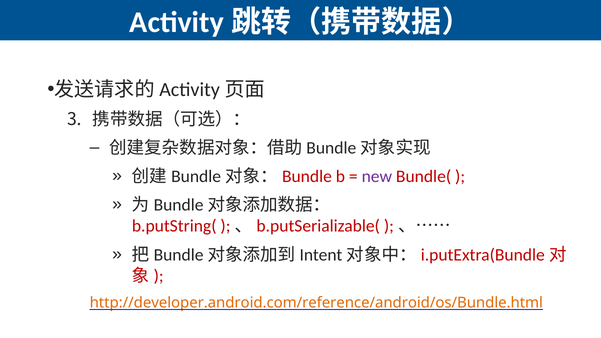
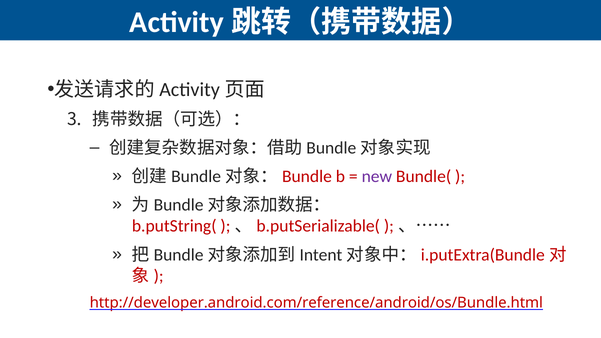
http://developer.android.com/reference/android/os/Bundle.html colour: orange -> red (316, 303)
